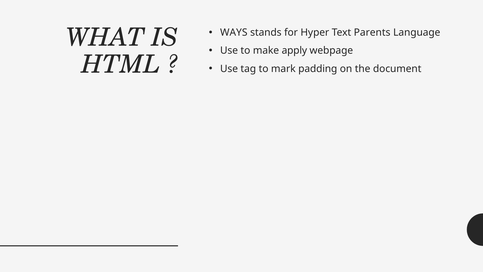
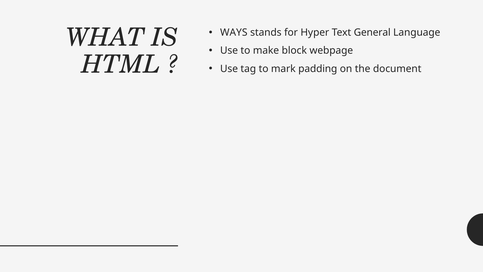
Parents: Parents -> General (372, 33)
apply: apply -> block (294, 51)
